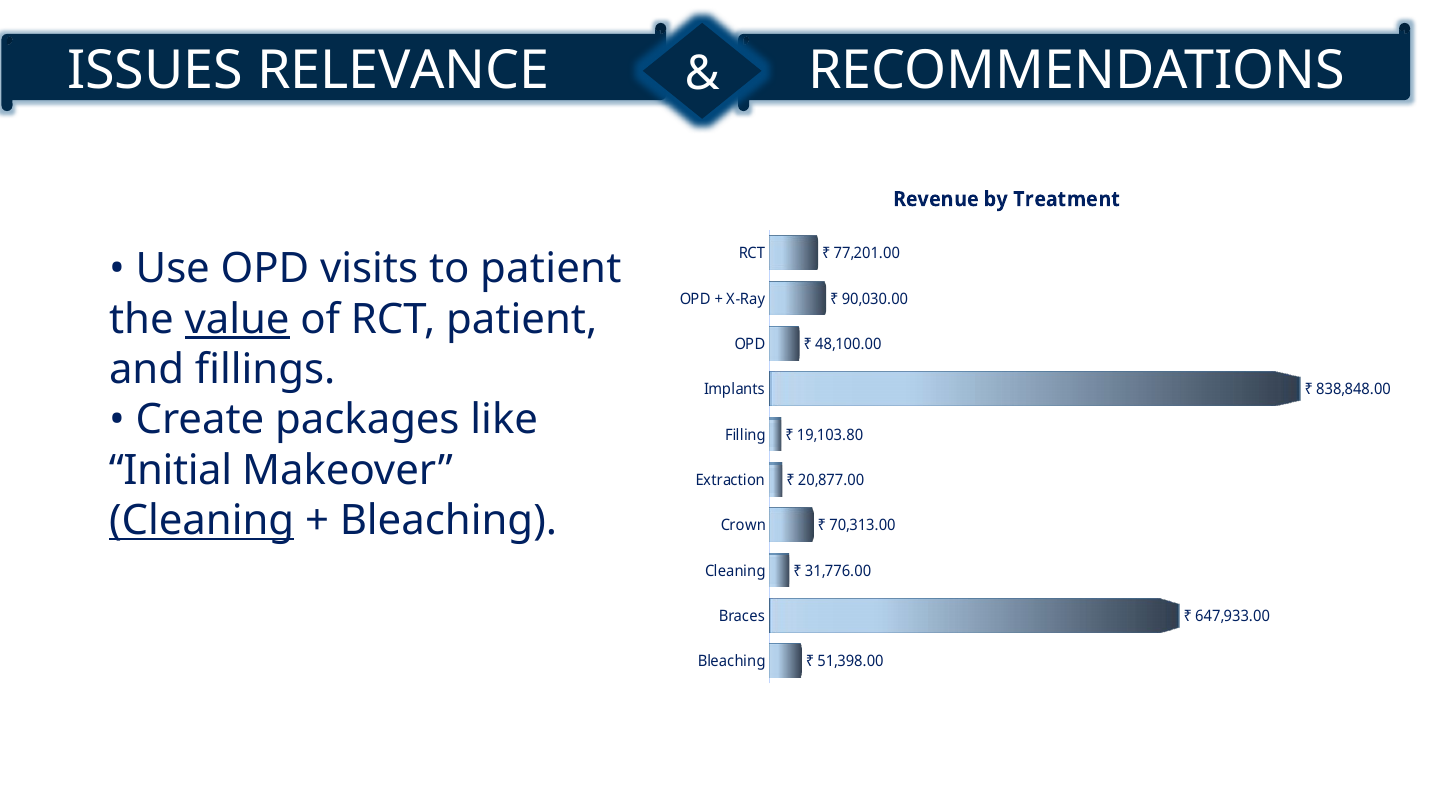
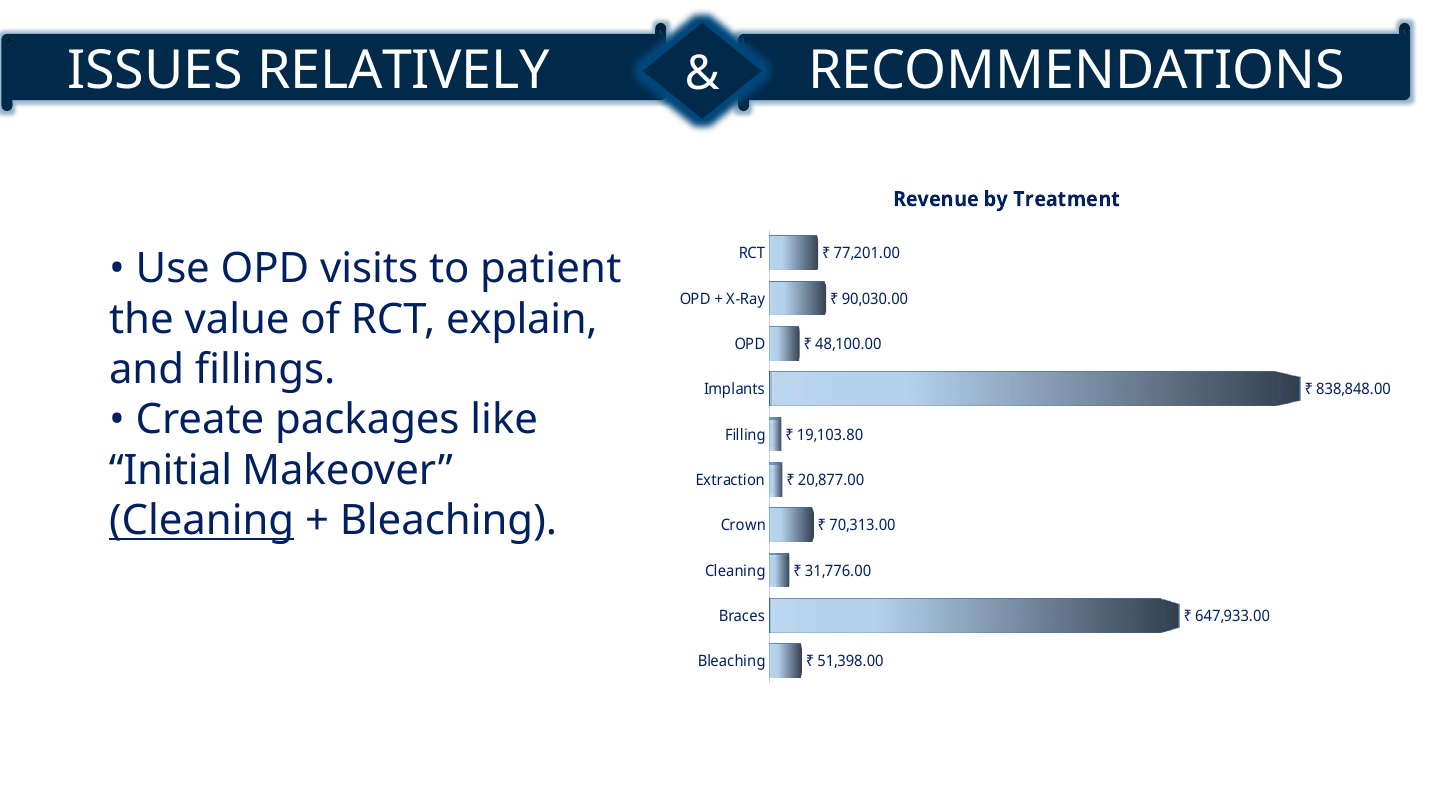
RELEVANCE: RELEVANCE -> RELATIVELY (404, 71)
value underline: present -> none (237, 319)
RCT patient: patient -> explain (522, 319)
